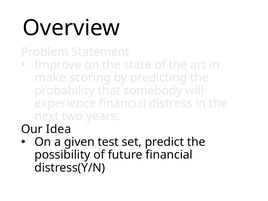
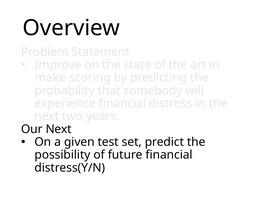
Our Idea: Idea -> Next (59, 129)
